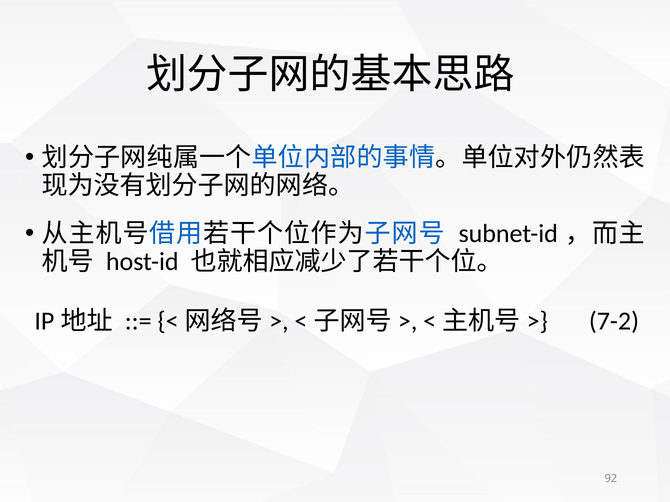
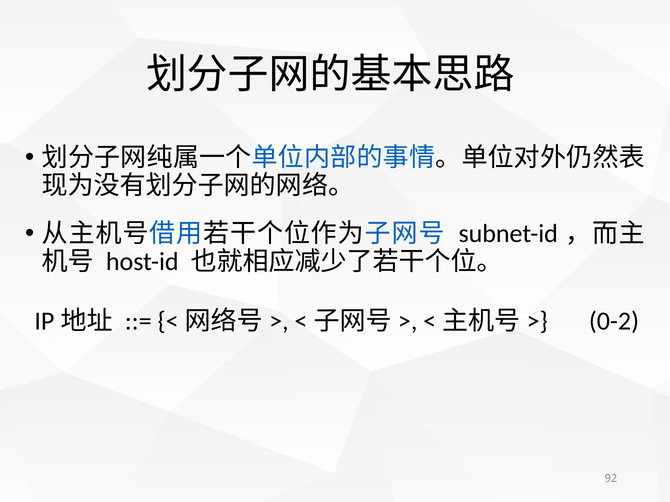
7-2: 7-2 -> 0-2 (614, 321)
